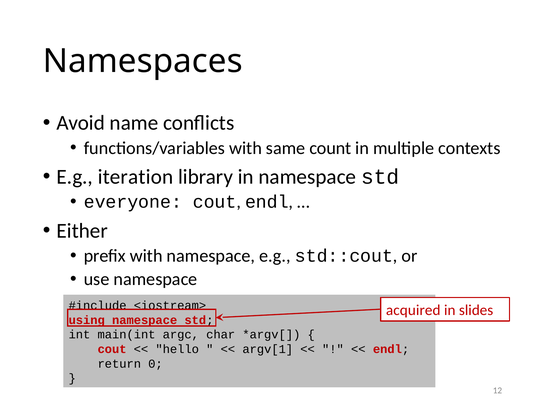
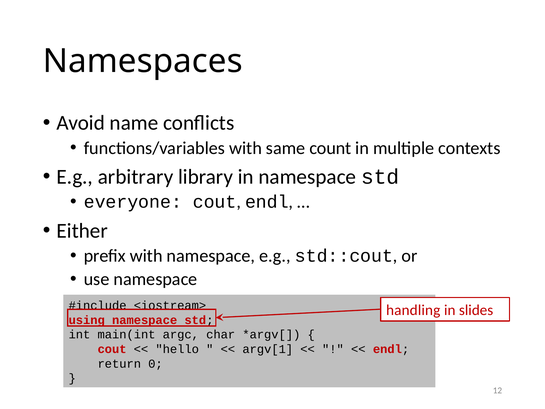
iteration: iteration -> arbitrary (135, 177)
acquired: acquired -> handling (413, 310)
